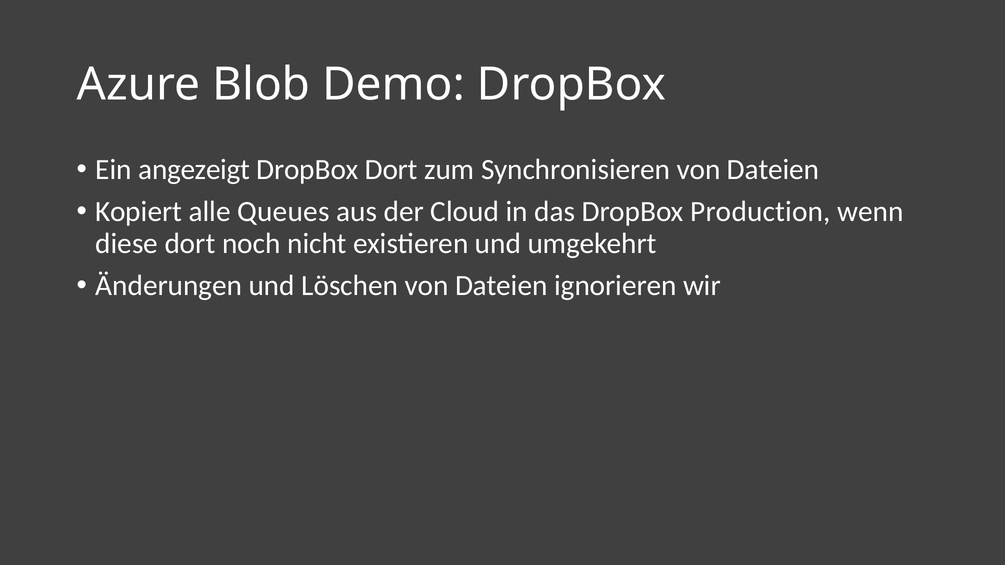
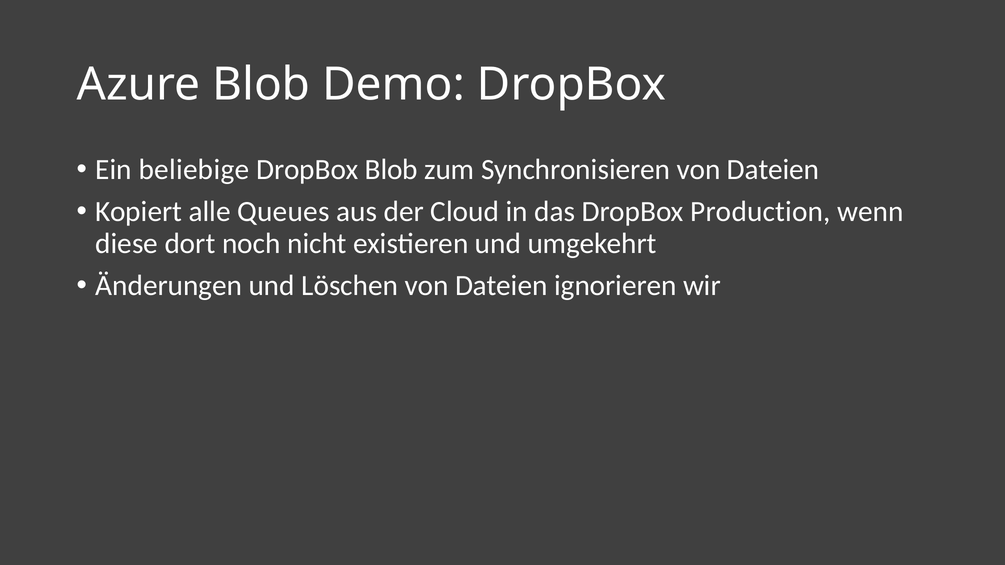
angezeigt: angezeigt -> beliebige (194, 170)
DropBox Dort: Dort -> Blob (391, 170)
